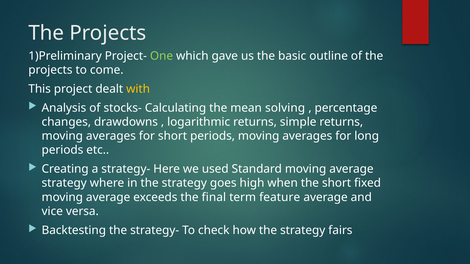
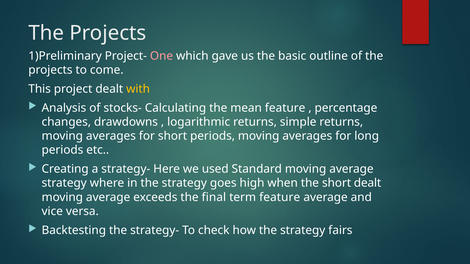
One colour: light green -> pink (162, 56)
mean solving: solving -> feature (285, 108)
short fixed: fixed -> dealt (368, 183)
